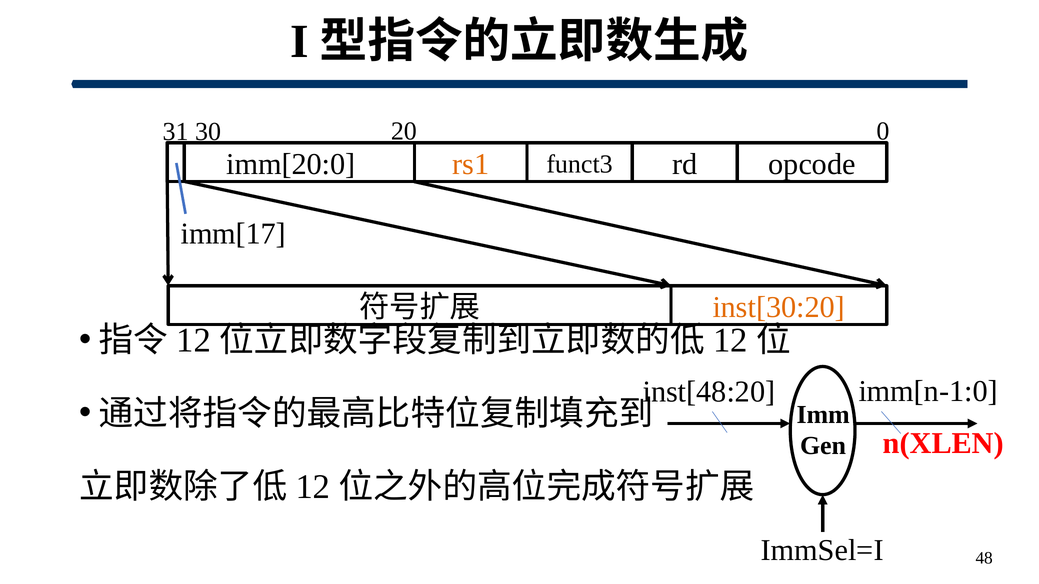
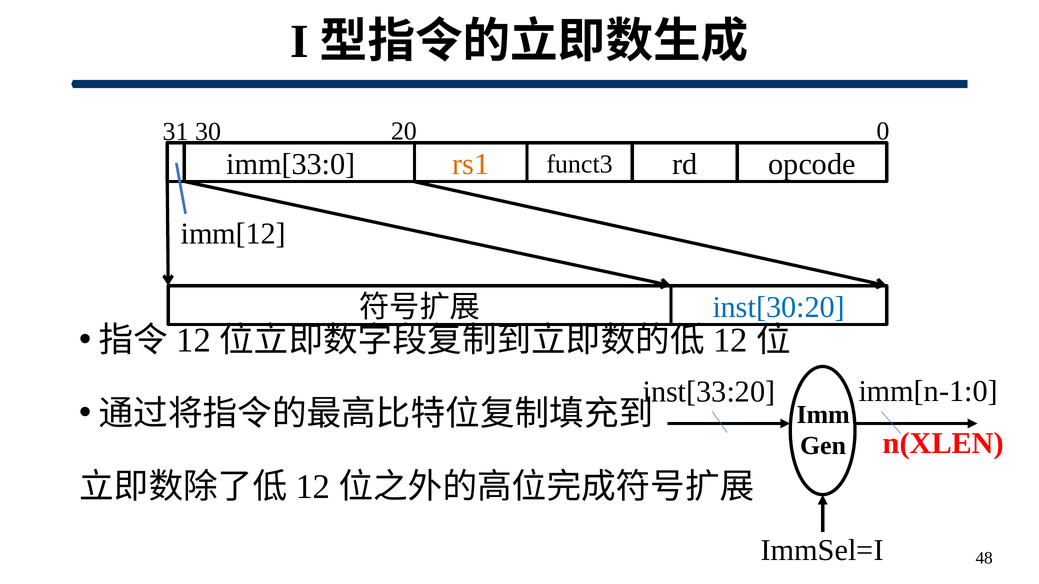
imm[20:0: imm[20:0 -> imm[33:0 (291, 164)
imm[17: imm[17 -> imm[12 (233, 234)
inst[30:20 colour: orange -> blue (779, 307)
inst[48:20: inst[48:20 -> inst[33:20 (709, 392)
